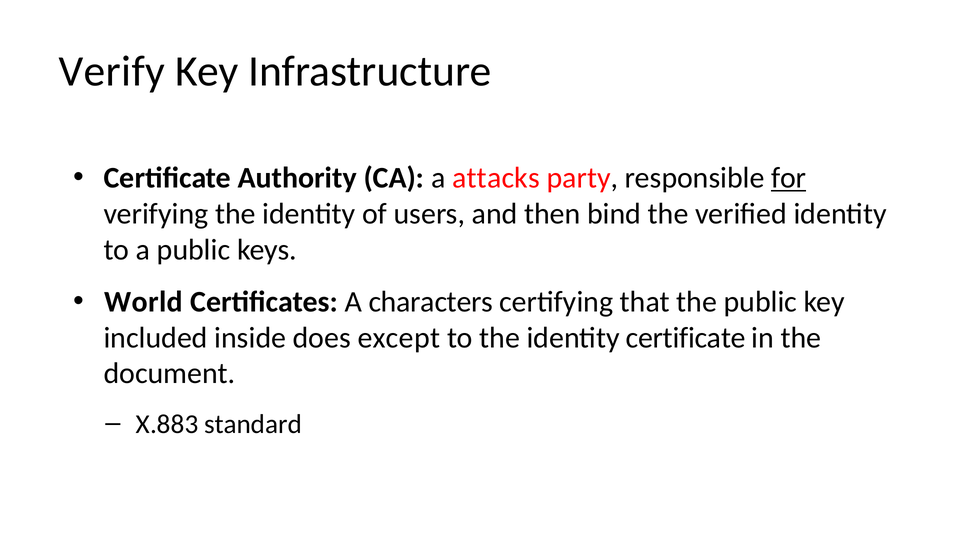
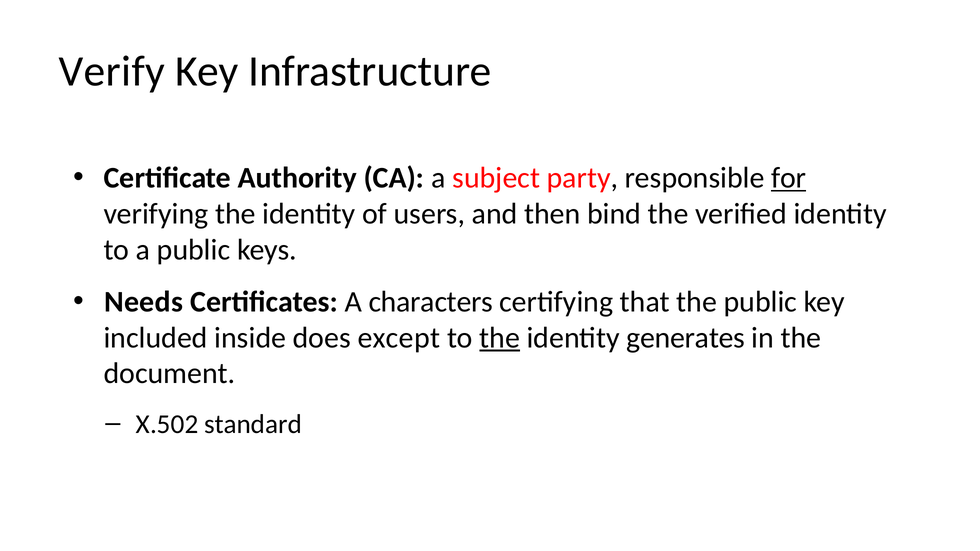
attacks: attacks -> subject (496, 178)
World: World -> Needs (144, 302)
the underline: none -> present (500, 338)
identity certificate: certificate -> generates (686, 338)
X.883: X.883 -> X.502 (167, 424)
